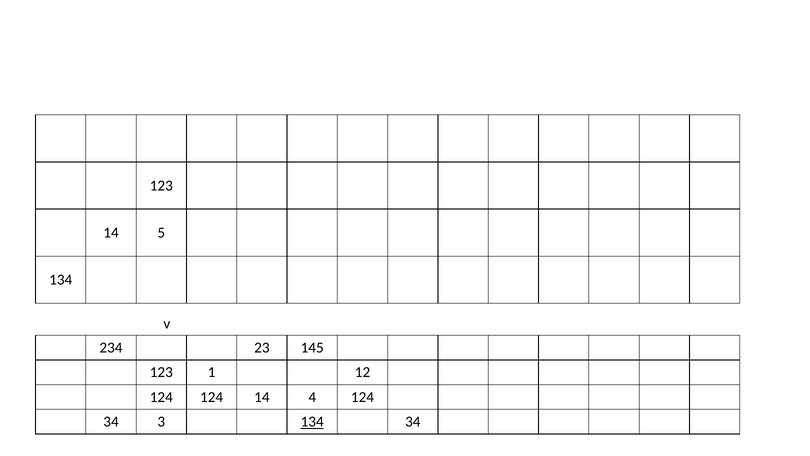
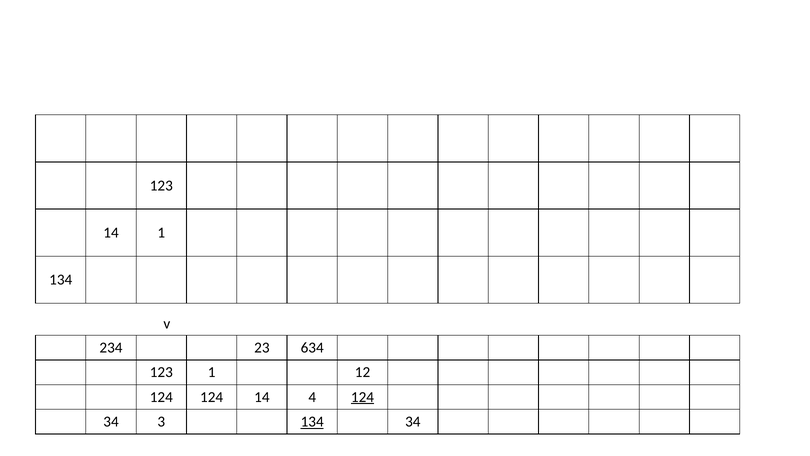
14 5: 5 -> 1 (161, 233)
145: 145 -> 634 (312, 348)
124 underline: none -> present (363, 397)
